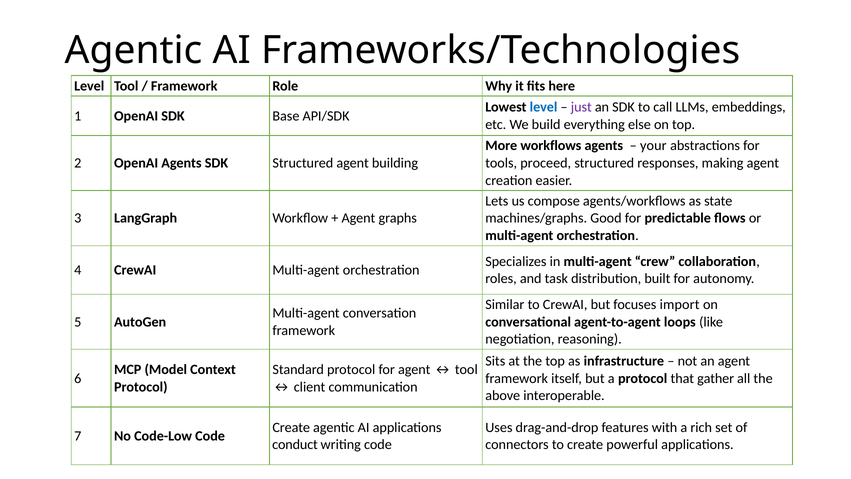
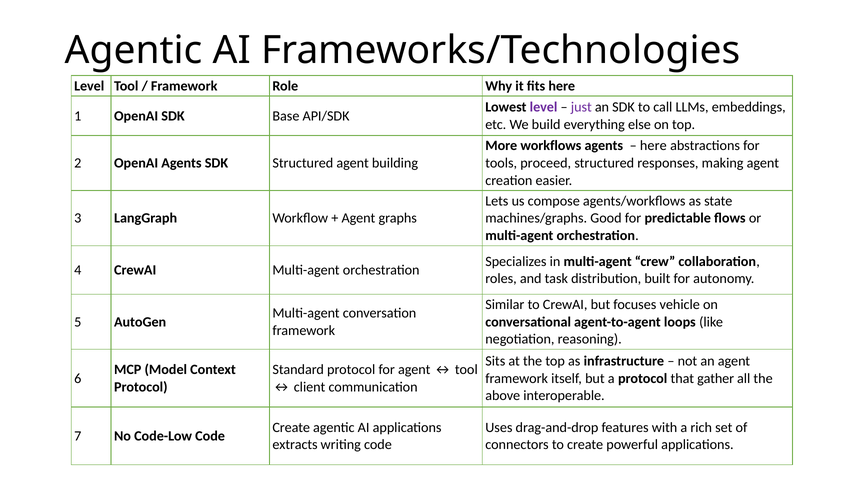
level colour: blue -> purple (544, 107)
your: your -> here (653, 146)
import: import -> vehicle (680, 304)
conduct: conduct -> extracts (295, 444)
